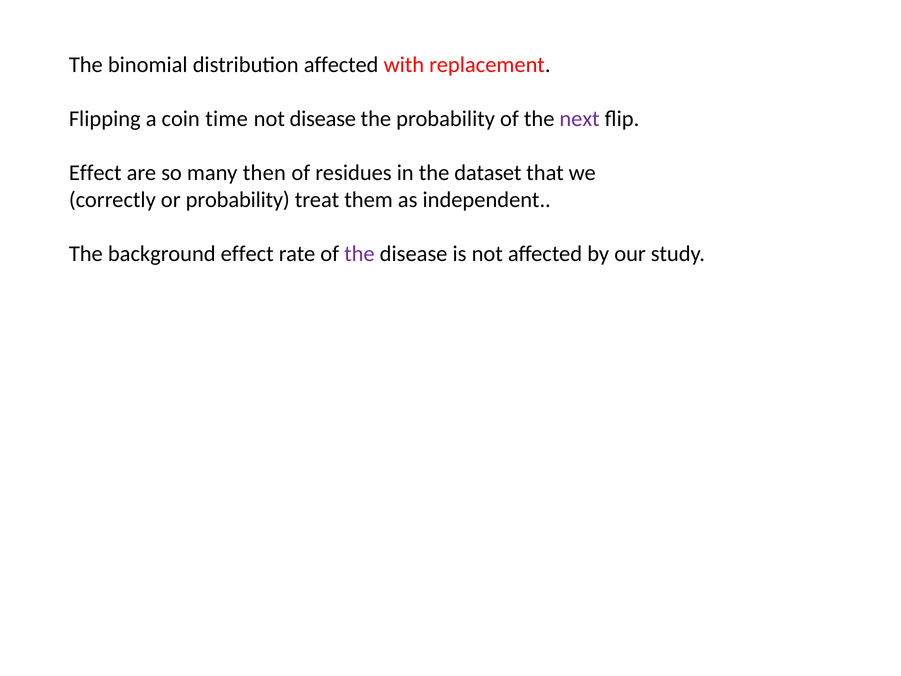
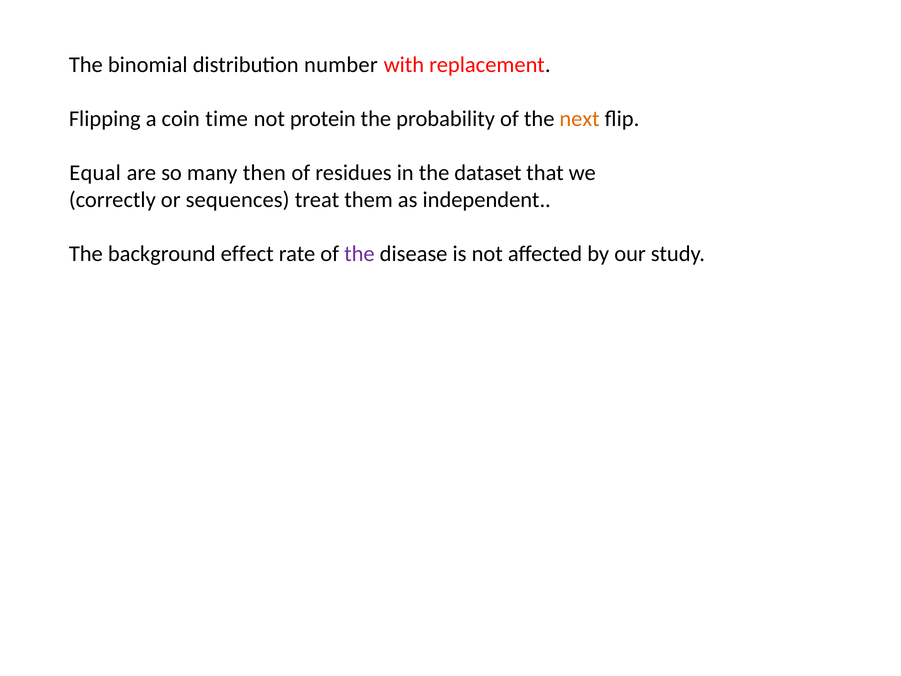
distribution affected: affected -> number (341, 65)
not disease: disease -> protein (323, 119)
next colour: purple -> orange (580, 119)
Effect: Effect -> Equal (95, 173)
or probability: probability -> sequences (238, 200)
